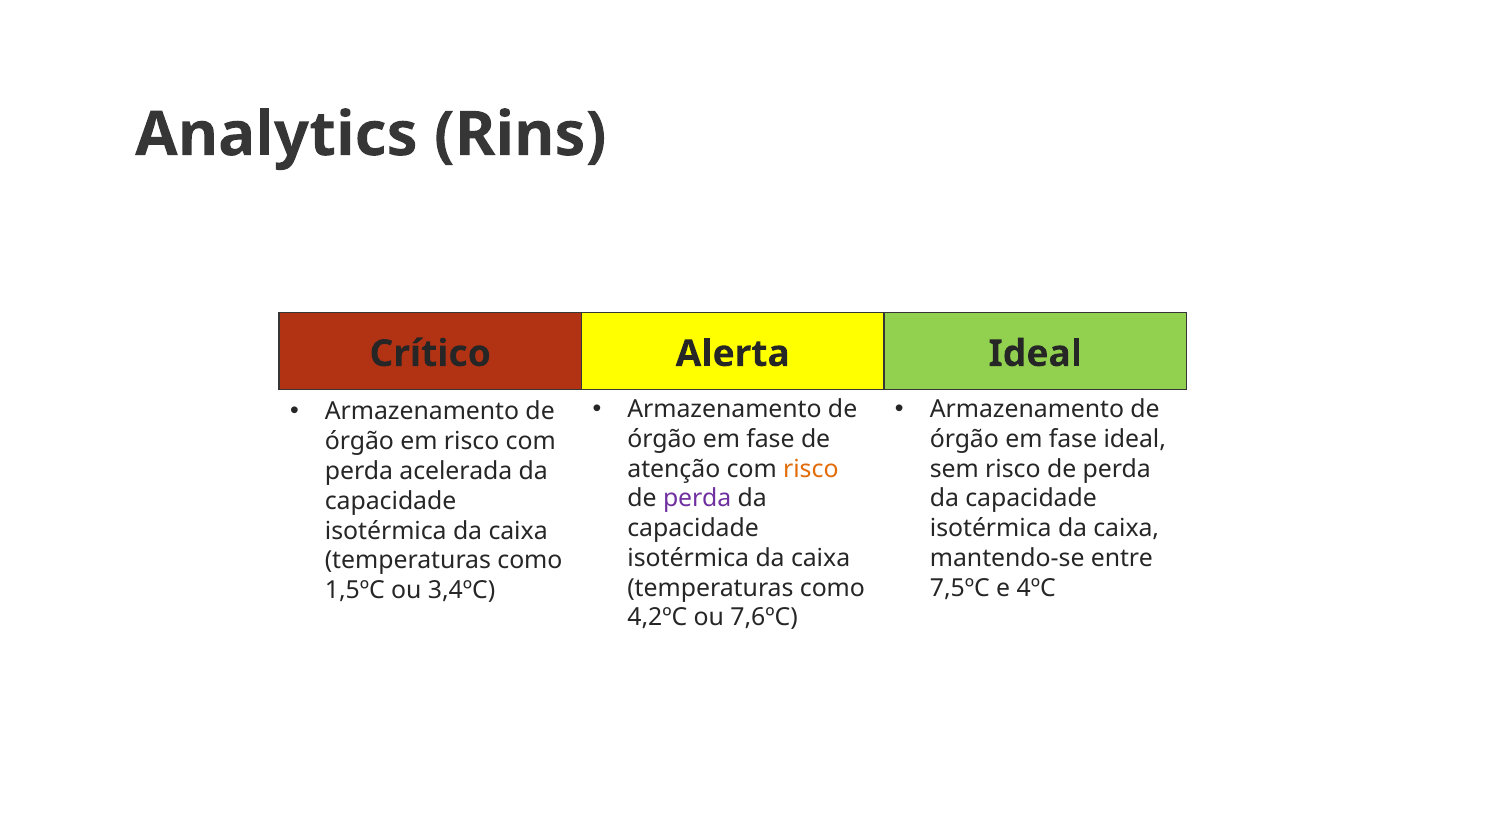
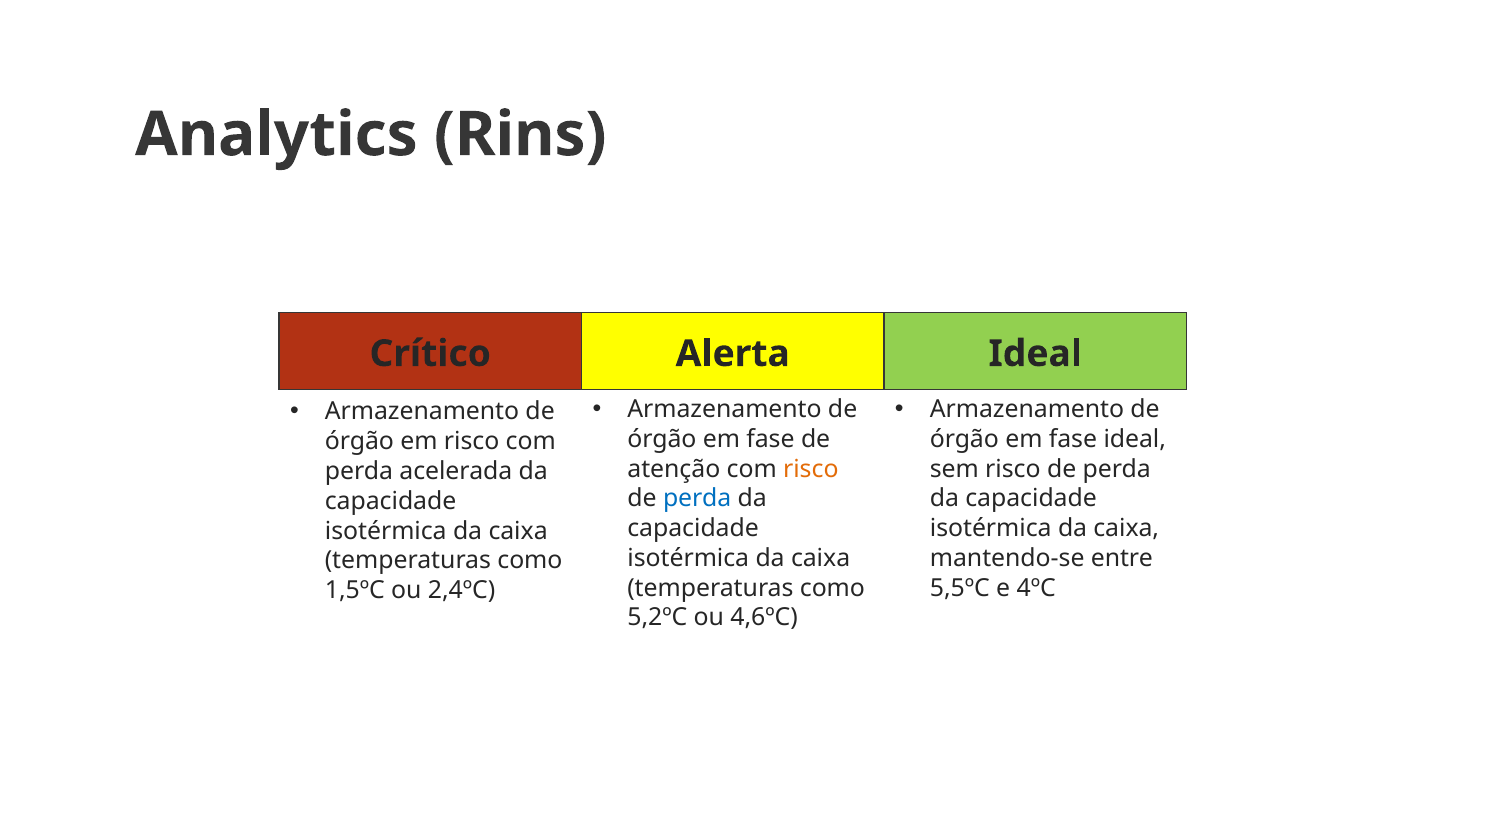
perda colour: purple -> blue (697, 499)
7,5ºC: 7,5ºC -> 5,5ºC (960, 589)
3,4ºC: 3,4ºC -> 2,4ºC (462, 591)
4,2ºC: 4,2ºC -> 5,2ºC (657, 618)
7,6ºC: 7,6ºC -> 4,6ºC (764, 618)
